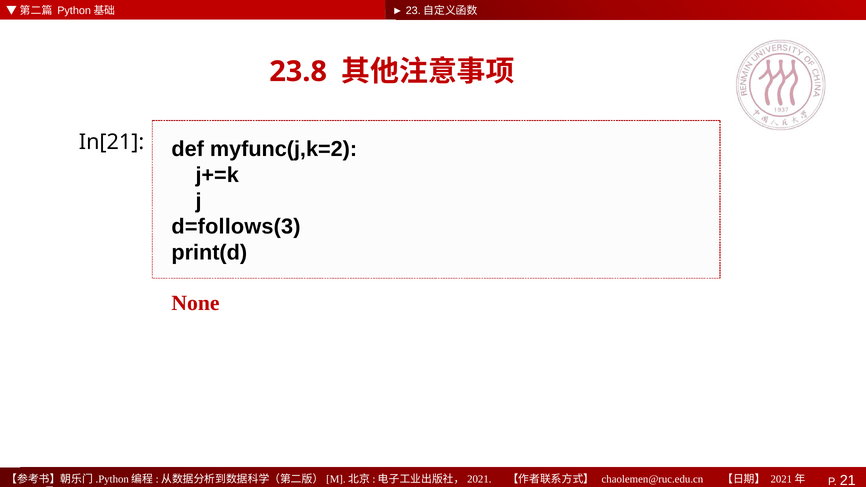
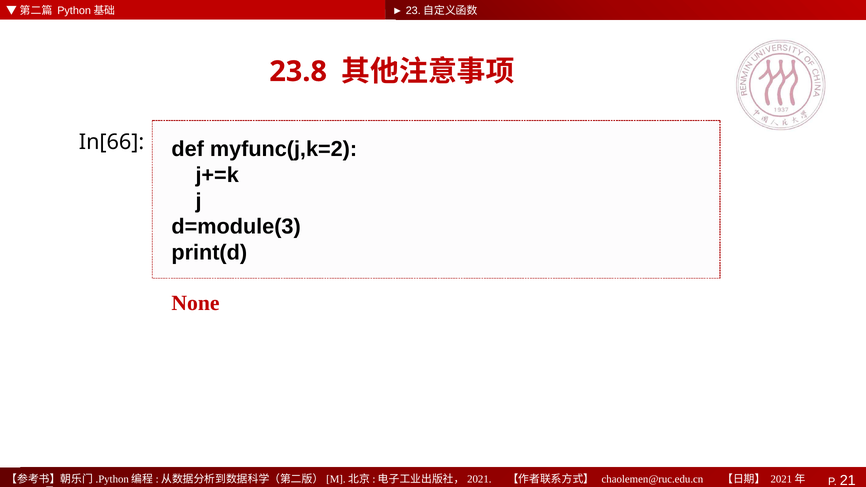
In[21: In[21 -> In[66 (112, 142)
d=follows(3: d=follows(3 -> d=module(3 (236, 227)
